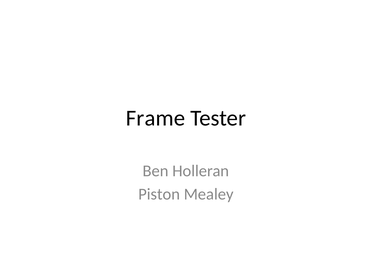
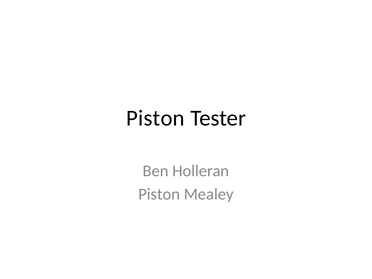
Frame: Frame -> Piston (155, 118)
